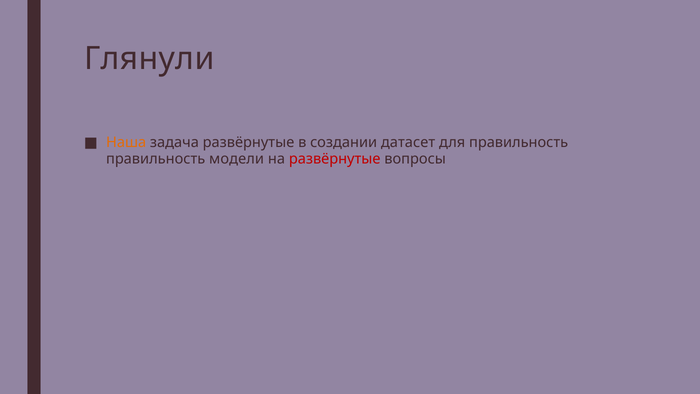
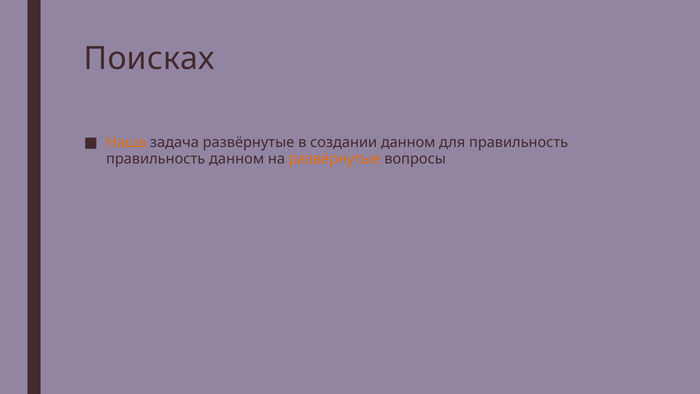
Глянули: Глянули -> Поисках (149, 59)
создании датасет: датасет -> данном (408, 142)
правильность модели: модели -> данном (237, 159)
развёрнутые colour: red -> orange (335, 159)
